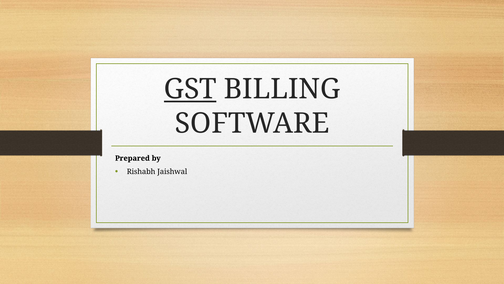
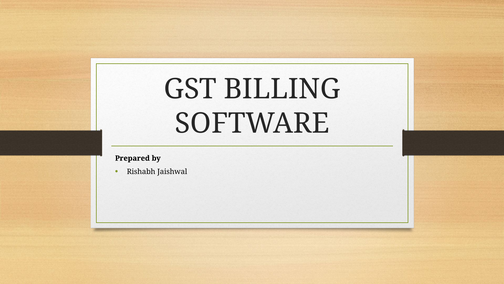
GST underline: present -> none (190, 89)
